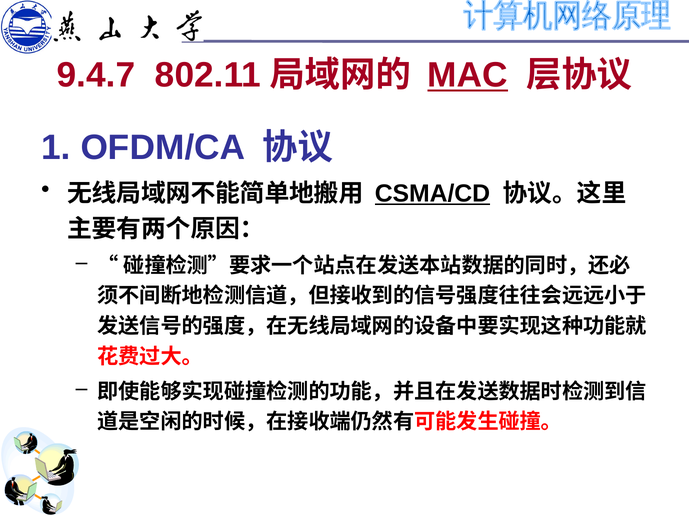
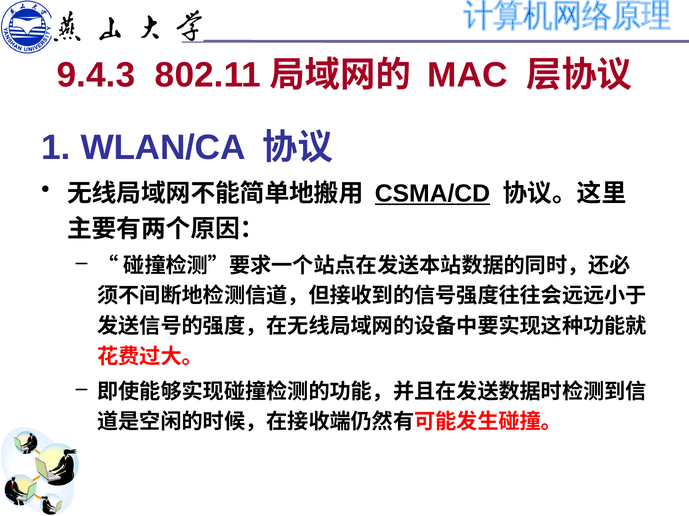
9.4.7: 9.4.7 -> 9.4.3 (96, 75)
MAC underline: present -> none (468, 75)
OFDM/CA: OFDM/CA -> WLAN/CA (163, 148)
